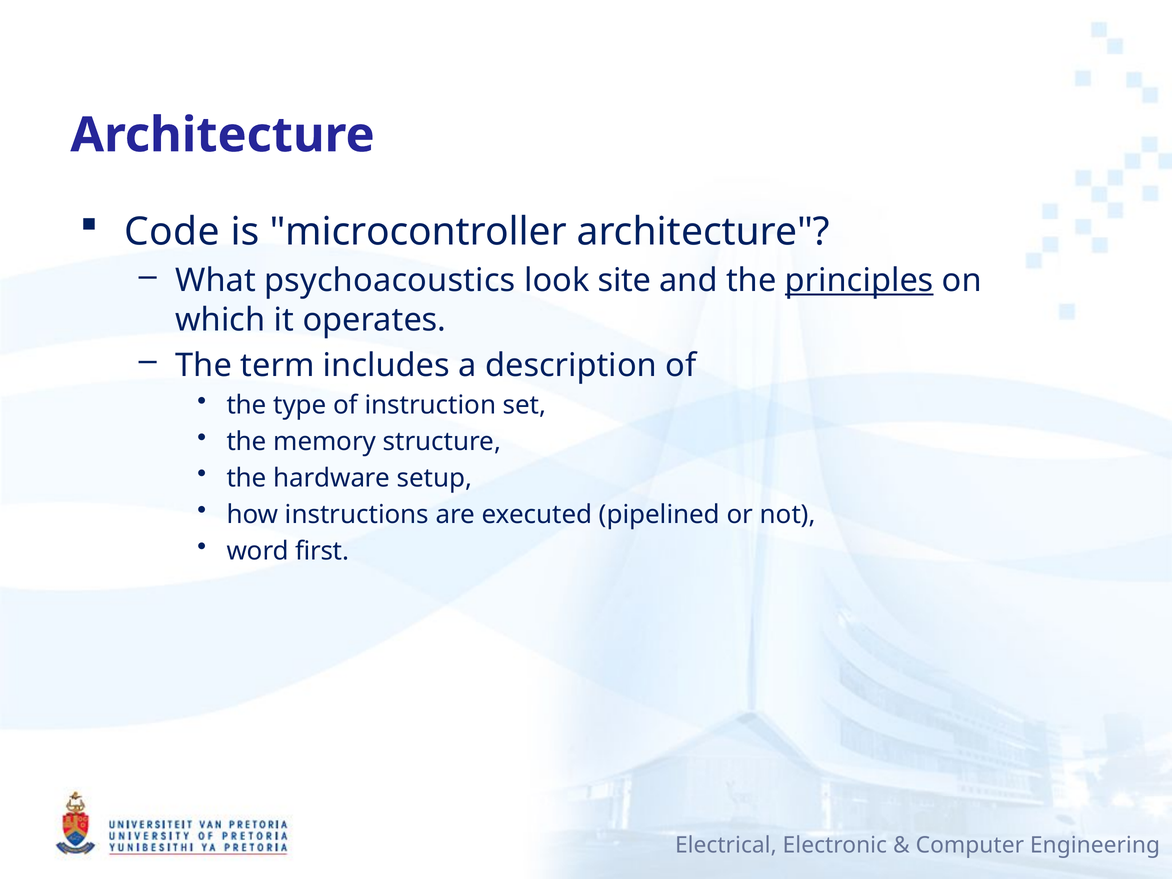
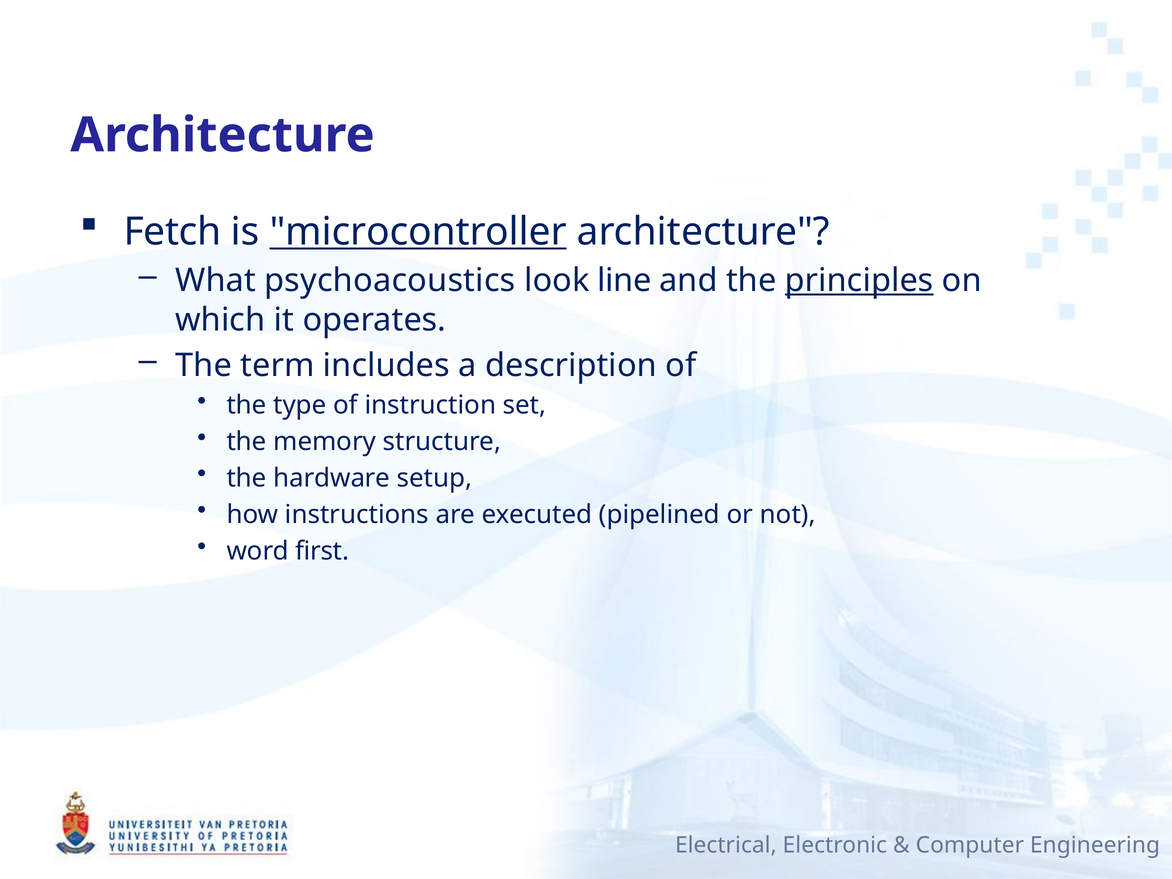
Code: Code -> Fetch (172, 232)
microcontroller underline: none -> present (418, 232)
site: site -> line (624, 281)
